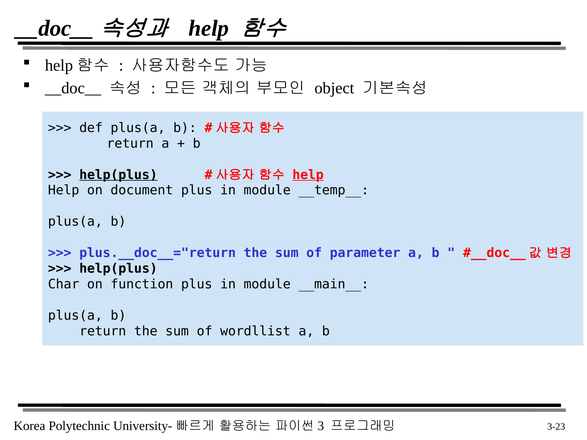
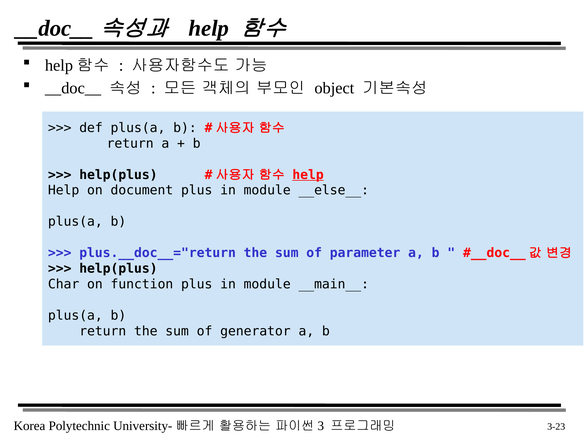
help(plus underline: present -> none (118, 175)
__temp__: __temp__ -> __else__ (334, 190)
wordllist: wordllist -> generator (255, 331)
